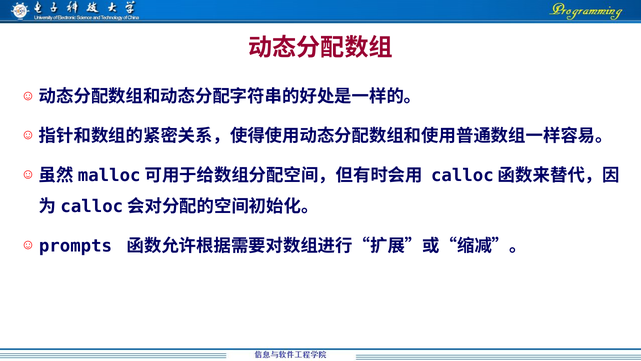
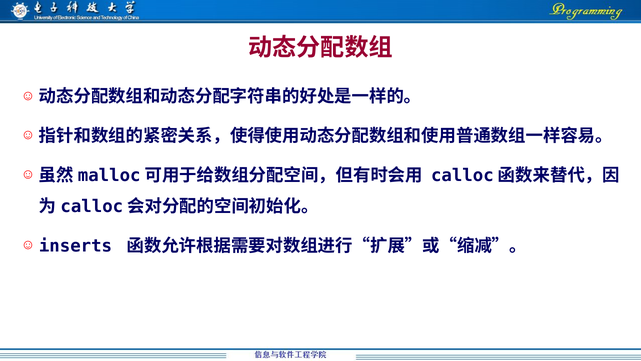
prompts: prompts -> inserts (75, 246)
